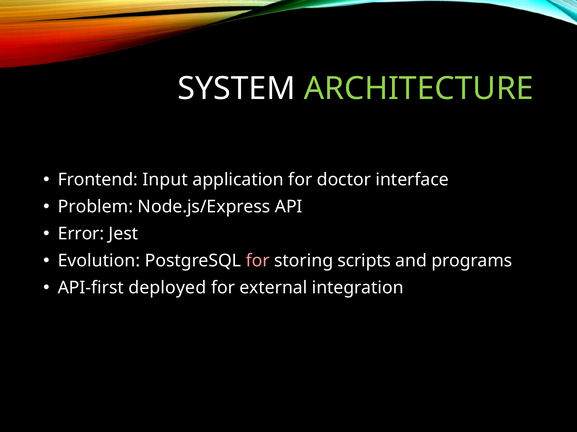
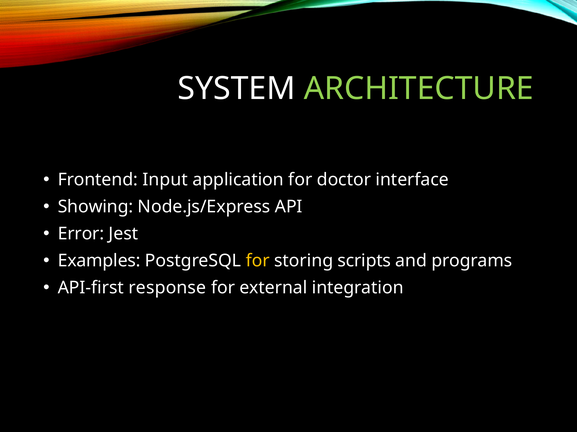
Problem: Problem -> Showing (95, 207)
Evolution: Evolution -> Examples (99, 261)
for colour: pink -> yellow (258, 261)
deployed: deployed -> response (167, 288)
